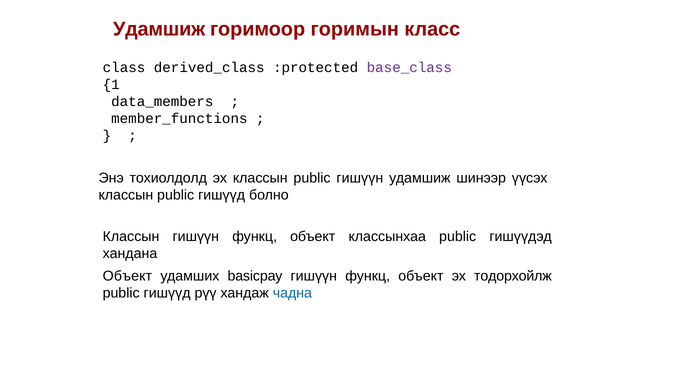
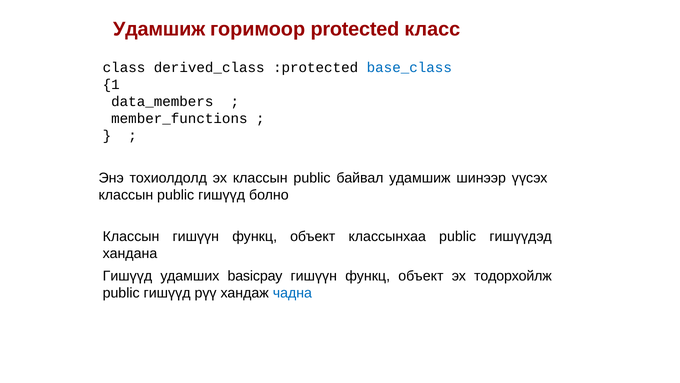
горимын: горимын -> рrotected (355, 29)
base_class colour: purple -> blue (409, 67)
рublic гишүүн: гишүүн -> байвал (360, 178)
Объект: Объект -> Гишүүд (127, 276)
